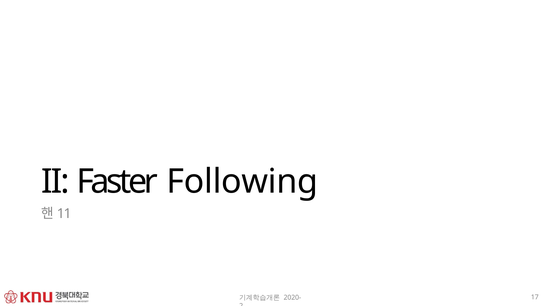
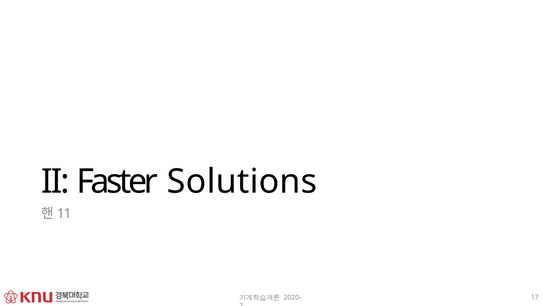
Following: Following -> Solutions (242, 181)
